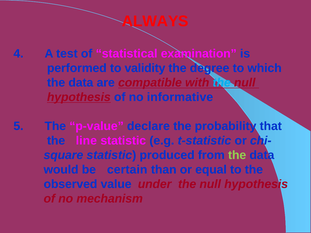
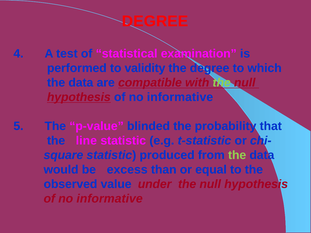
ALWAYS: ALWAYS -> DEGREE (155, 21)
the colour: light blue -> light green (222, 83)
declare: declare -> blinded (148, 126)
certain: certain -> excess (127, 170)
mechanism: mechanism -> informative (110, 199)
